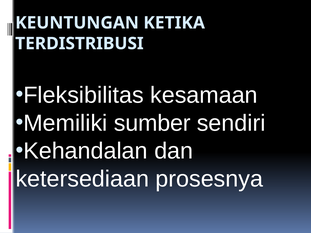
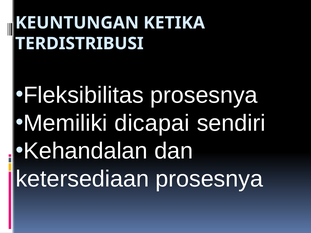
Fleksibilitas kesamaan: kesamaan -> prosesnya (204, 95)
sumber: sumber -> dicapai (152, 123)
